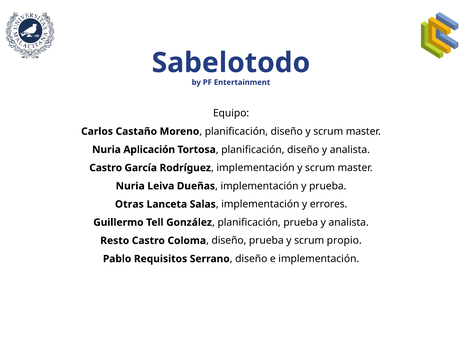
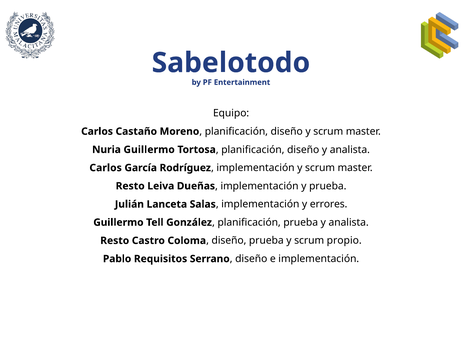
Nuria Aplicación: Aplicación -> Guillermo (149, 150)
Castro: Castro -> Carlos (106, 168)
Nuria: Nuria -> Resto (130, 186)
Otras: Otras -> Julián (129, 205)
